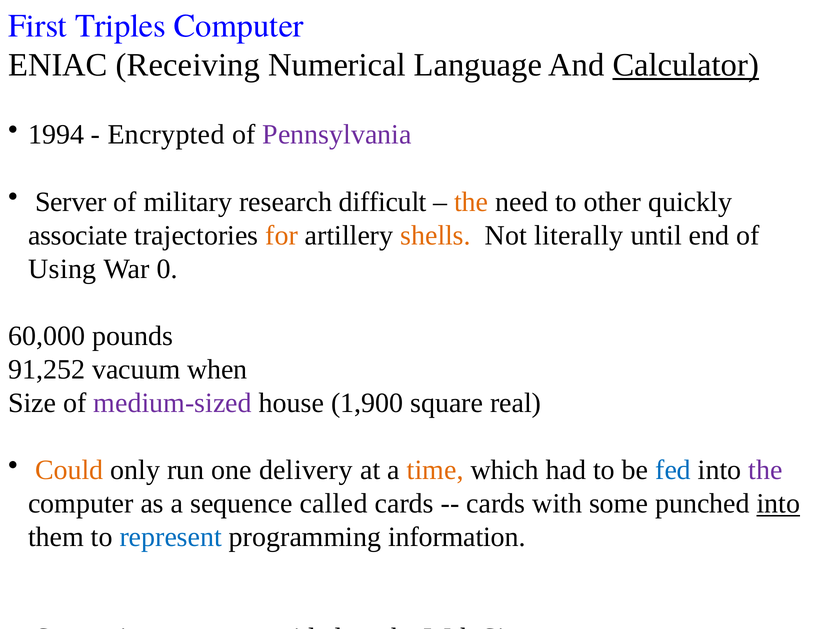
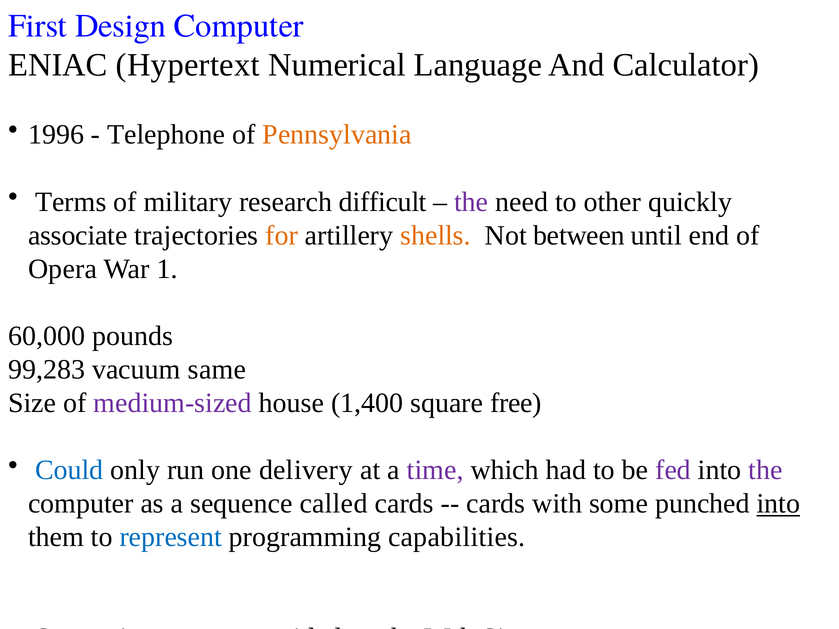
Triples: Triples -> Design (120, 26)
Receiving: Receiving -> Hypertext (188, 65)
Calculator underline: present -> none (686, 65)
1994: 1994 -> 1996 (56, 135)
Encrypted: Encrypted -> Telephone (166, 135)
Pennsylvania colour: purple -> orange (337, 135)
Server: Server -> Terms (71, 202)
the colour: orange -> purple (471, 202)
literally: literally -> between (579, 235)
Using: Using -> Opera (63, 269)
0: 0 -> 1 (167, 269)
91,252: 91,252 -> 99,283 (47, 370)
when: when -> same (217, 370)
1,900: 1,900 -> 1,400 (367, 403)
real: real -> free (516, 403)
Could colour: orange -> blue (69, 470)
time colour: orange -> purple (435, 470)
fed colour: blue -> purple (673, 470)
information: information -> capabilities (457, 537)
